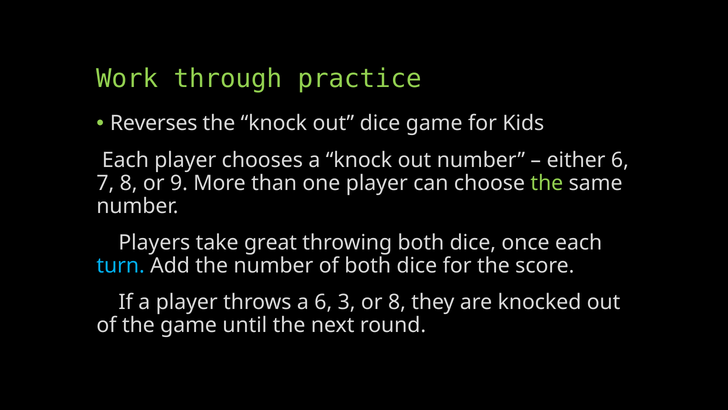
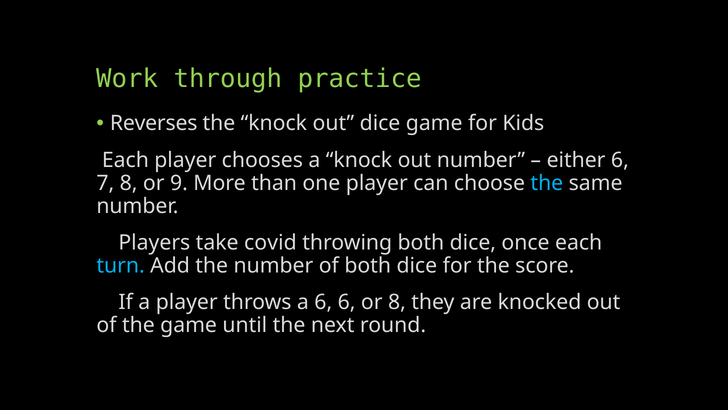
the colour: light green -> light blue (547, 183)
great: great -> covid (270, 242)
6 3: 3 -> 6 (347, 302)
